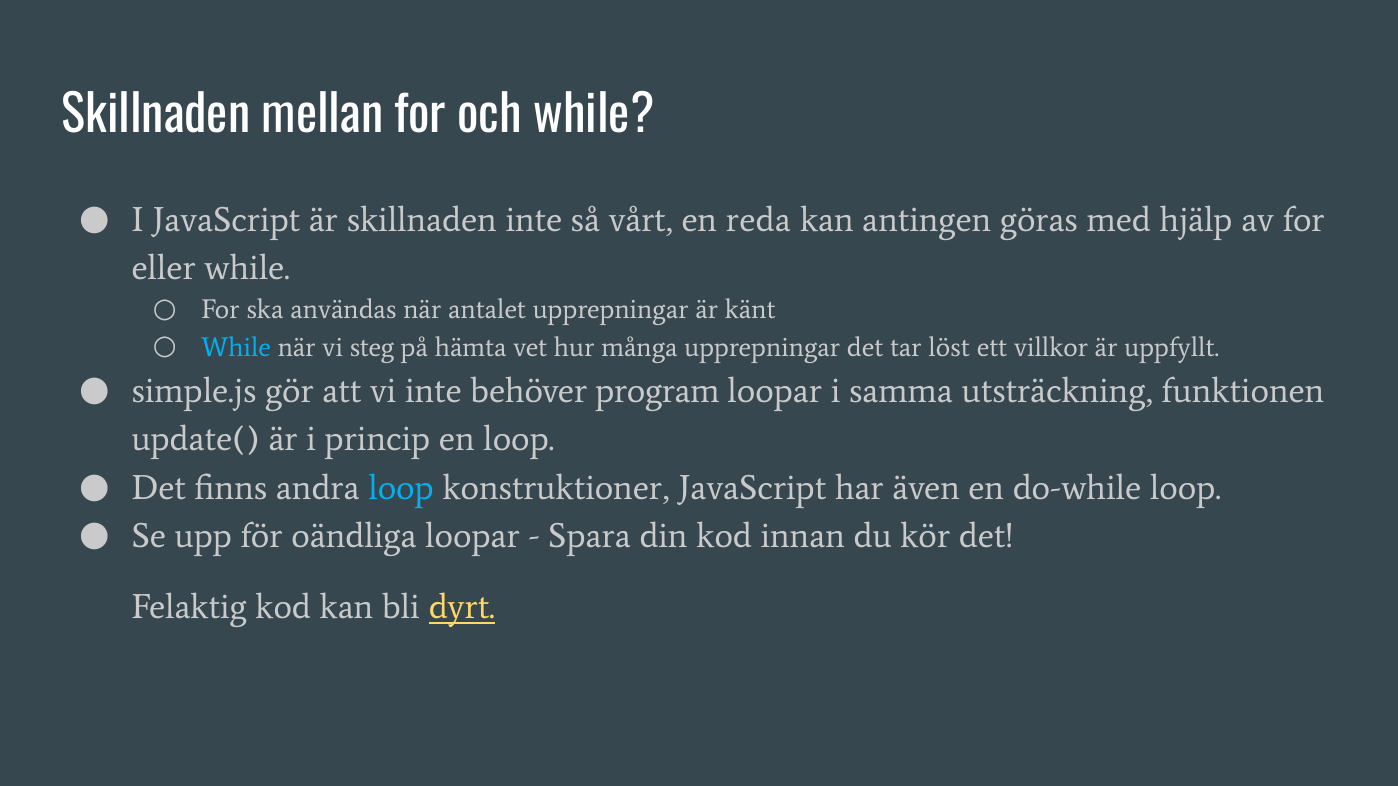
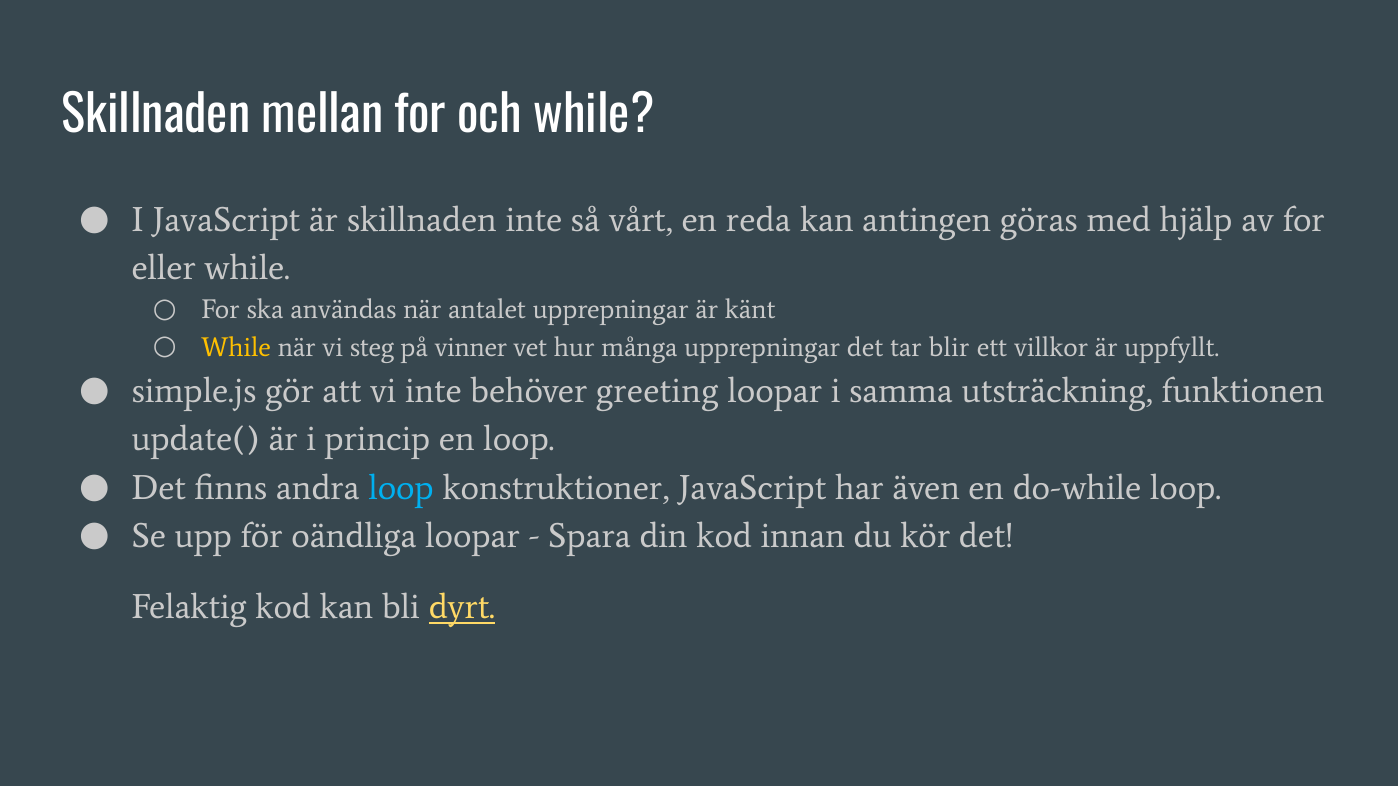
While colour: light blue -> yellow (236, 347)
hämta: hämta -> vinner (471, 347)
löst: löst -> blir (949, 347)
program: program -> greeting (657, 391)
